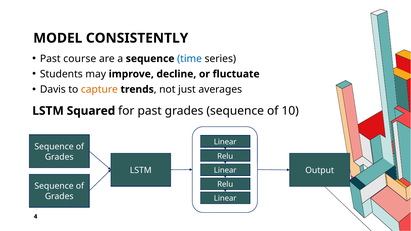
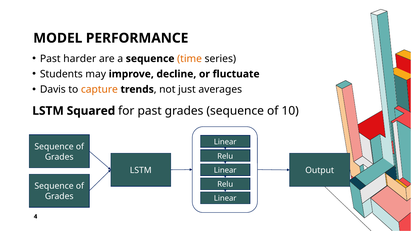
CONSISTENTLY: CONSISTENTLY -> PERFORMANCE (137, 38)
course: course -> harder (80, 59)
time colour: blue -> orange (190, 59)
